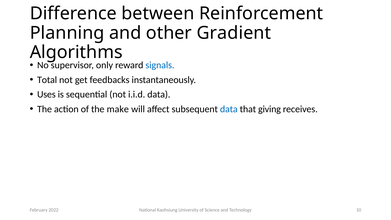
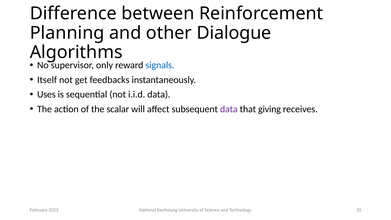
Gradient: Gradient -> Dialogue (234, 33)
Total: Total -> Itself (47, 80)
make: make -> scalar (118, 109)
data colour: blue -> purple (229, 109)
